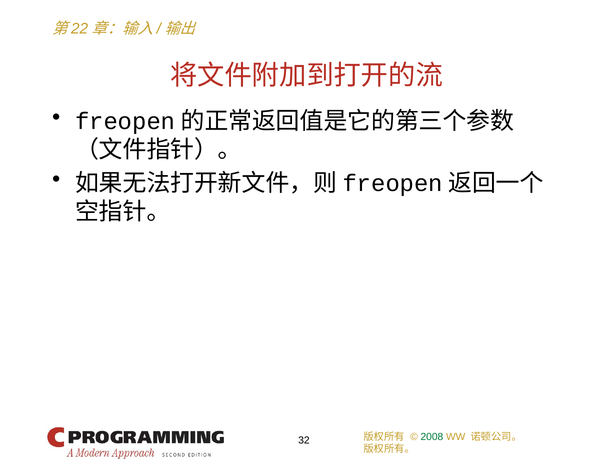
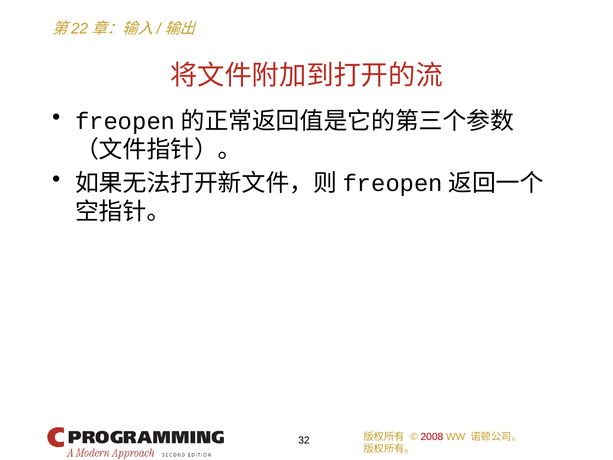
2008 colour: green -> red (432, 436)
